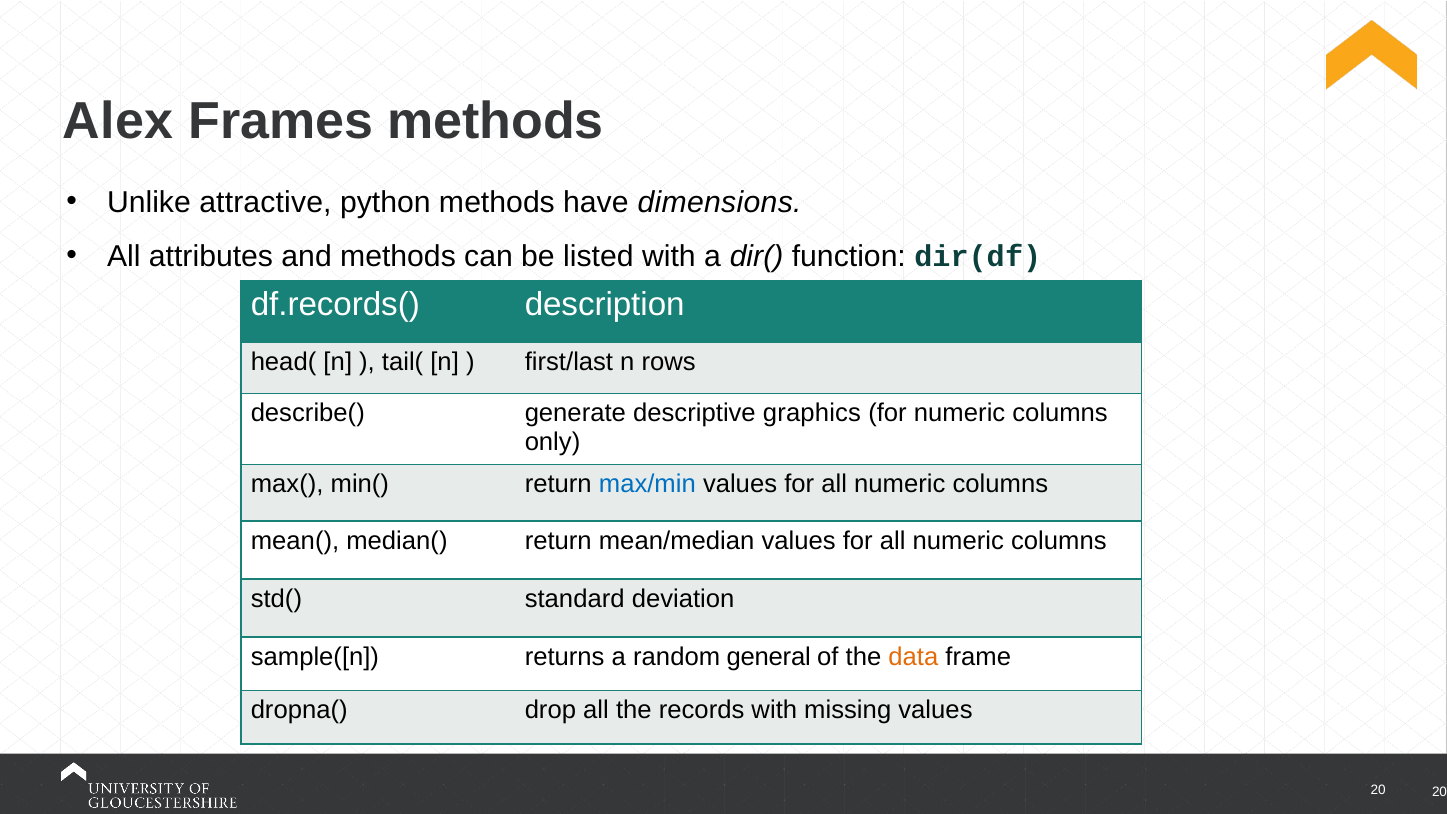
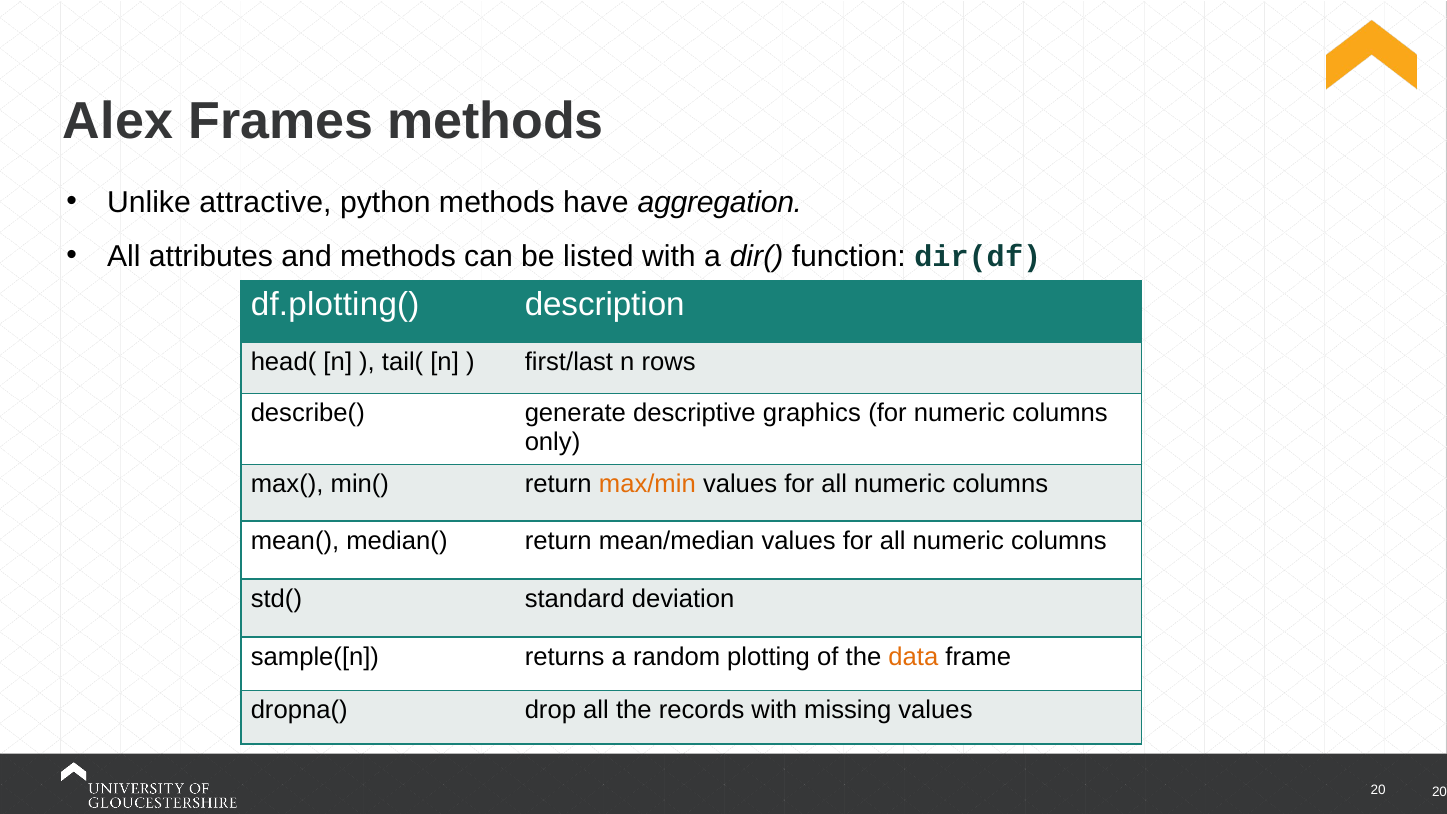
dimensions: dimensions -> aggregation (720, 202)
df.records(: df.records( -> df.plotting( (335, 304)
max/min colour: blue -> orange (647, 484)
general: general -> plotting (769, 657)
